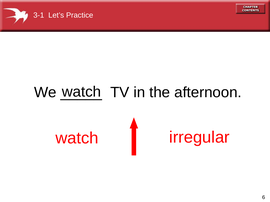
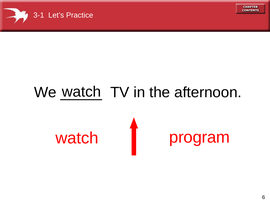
irregular: irregular -> program (200, 138)
